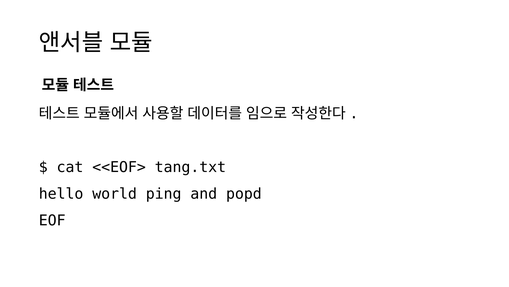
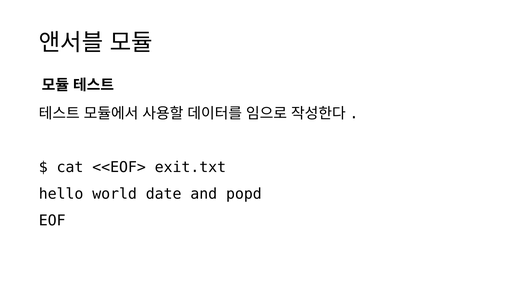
tang.txt: tang.txt -> exit.txt (190, 167)
ping: ping -> date (164, 193)
